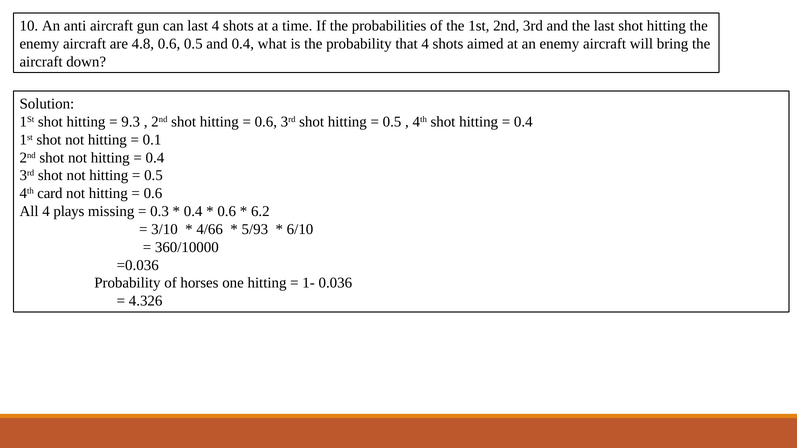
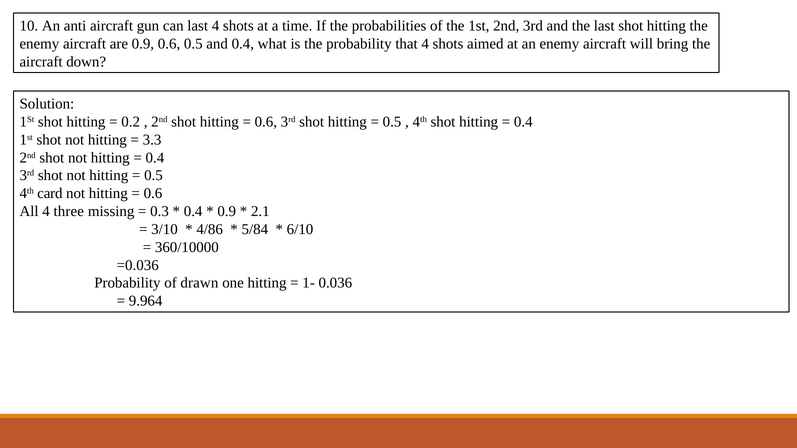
are 4.8: 4.8 -> 0.9 (143, 44)
9.3: 9.3 -> 0.2 (131, 122)
0.1: 0.1 -> 3.3 (152, 140)
plays: plays -> three (69, 212)
0.6: 0.6 -> 0.9 (227, 212)
6.2: 6.2 -> 2.1 (260, 212)
4/66: 4/66 -> 4/86 (210, 229)
5/93: 5/93 -> 5/84 (255, 229)
horses: horses -> drawn (199, 283)
4.326: 4.326 -> 9.964 (146, 301)
